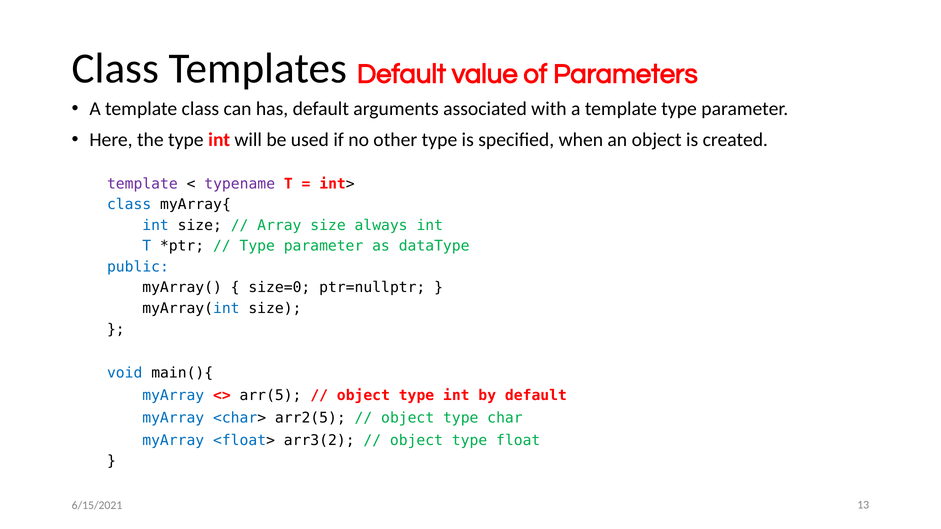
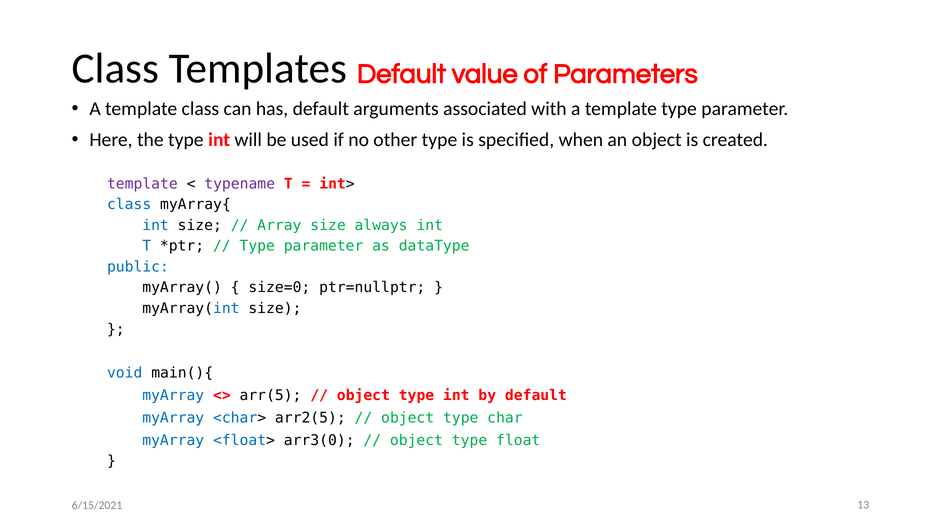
arr3(2: arr3(2 -> arr3(0 (319, 441)
